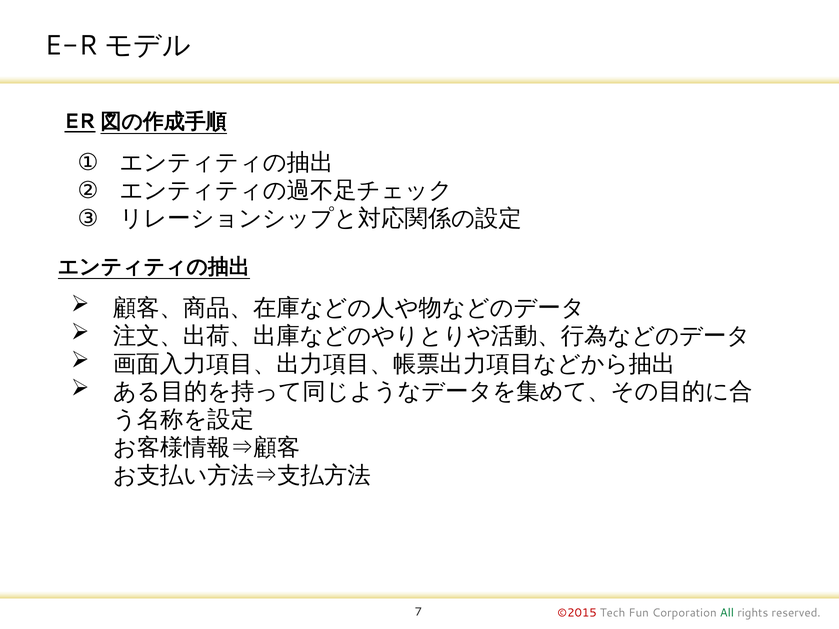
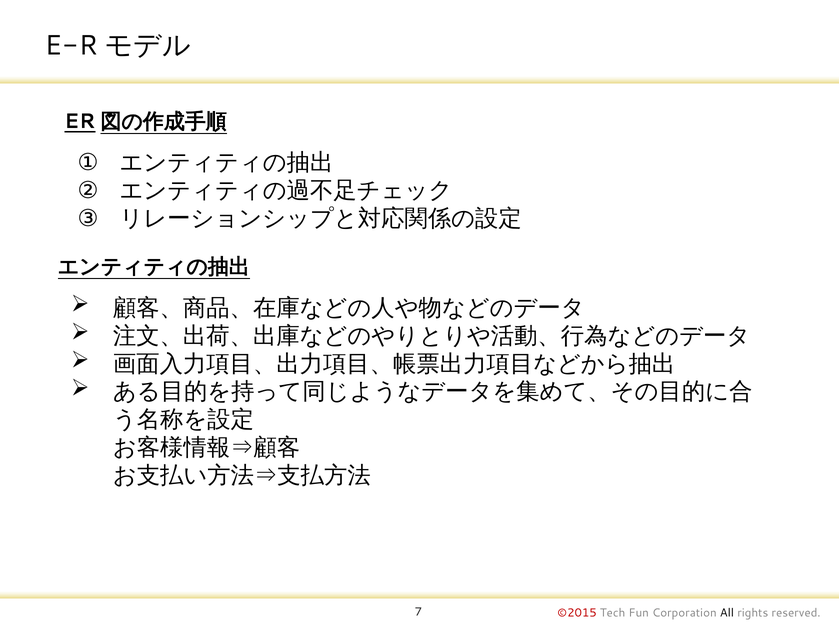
All colour: green -> black (727, 613)
